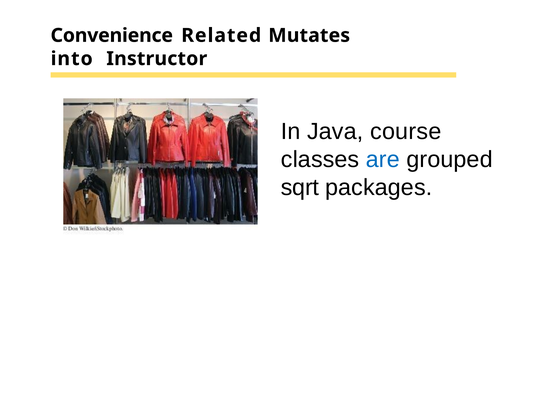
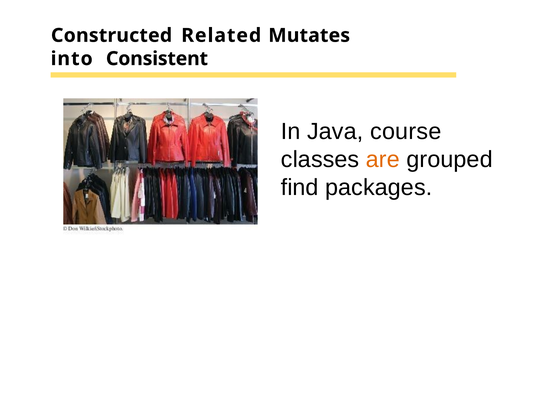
Convenience: Convenience -> Constructed (112, 35)
Instructor: Instructor -> Consistent (157, 59)
are colour: blue -> orange (383, 160)
sqrt: sqrt -> find (300, 188)
